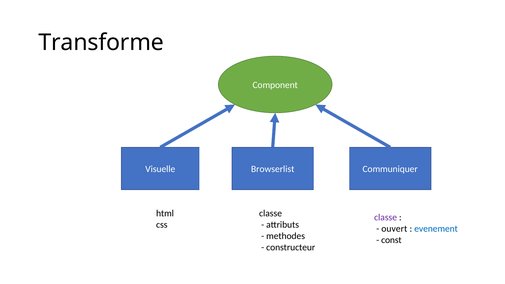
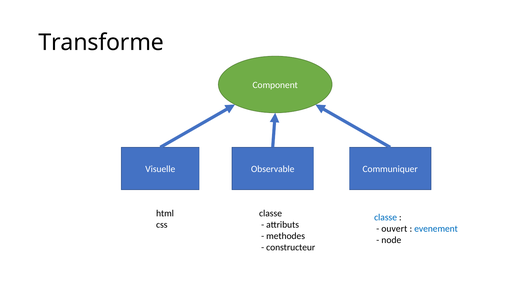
Browserlist: Browserlist -> Observable (273, 169)
classe colour: purple -> blue (386, 217)
const: const -> node (391, 240)
